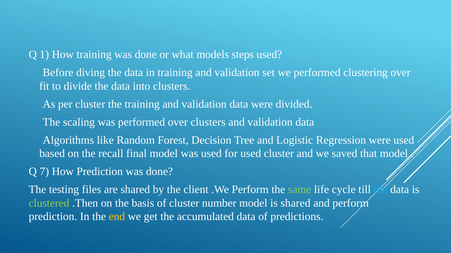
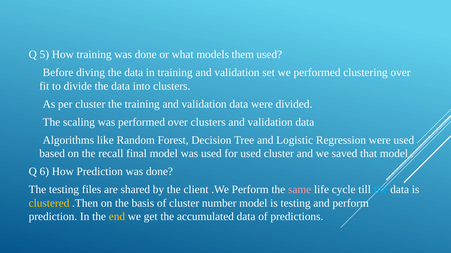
1: 1 -> 5 (44, 55)
steps: steps -> them (243, 55)
7: 7 -> 6 (44, 172)
same colour: light green -> pink (300, 190)
clustered colour: light green -> yellow (49, 204)
is shared: shared -> testing (296, 204)
